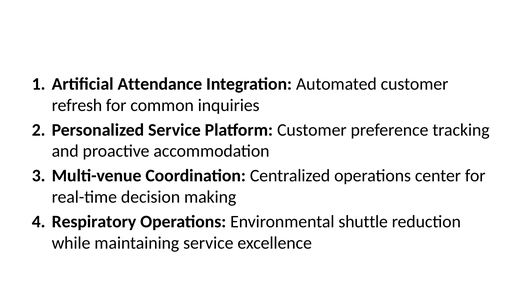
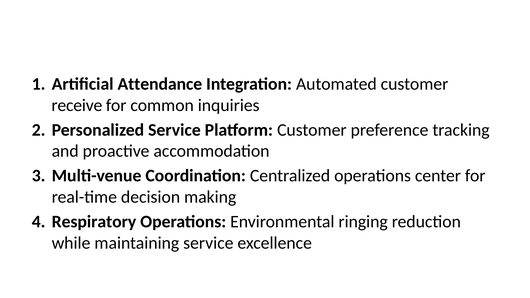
refresh: refresh -> receive (77, 105)
shuttle: shuttle -> ringing (363, 222)
